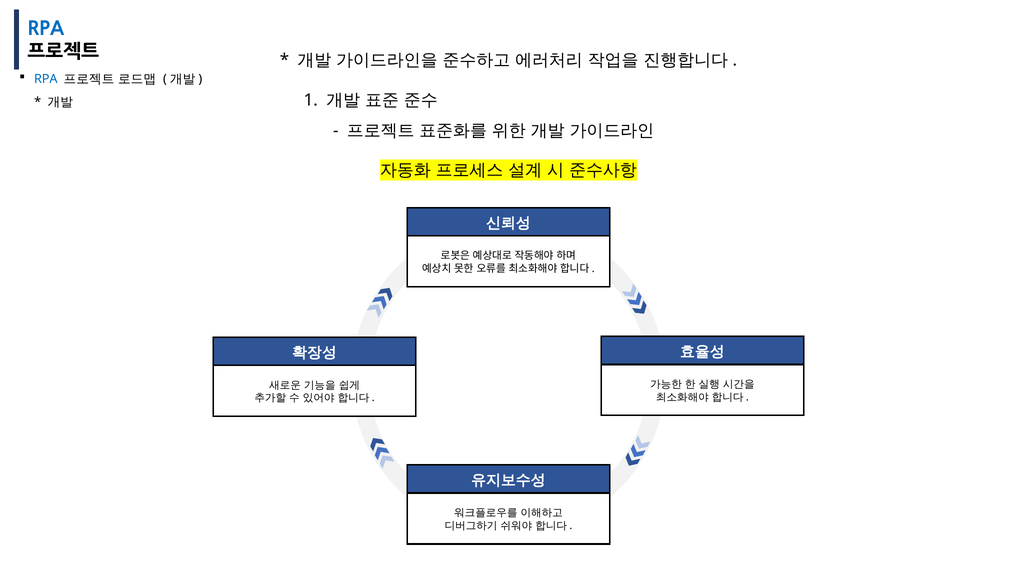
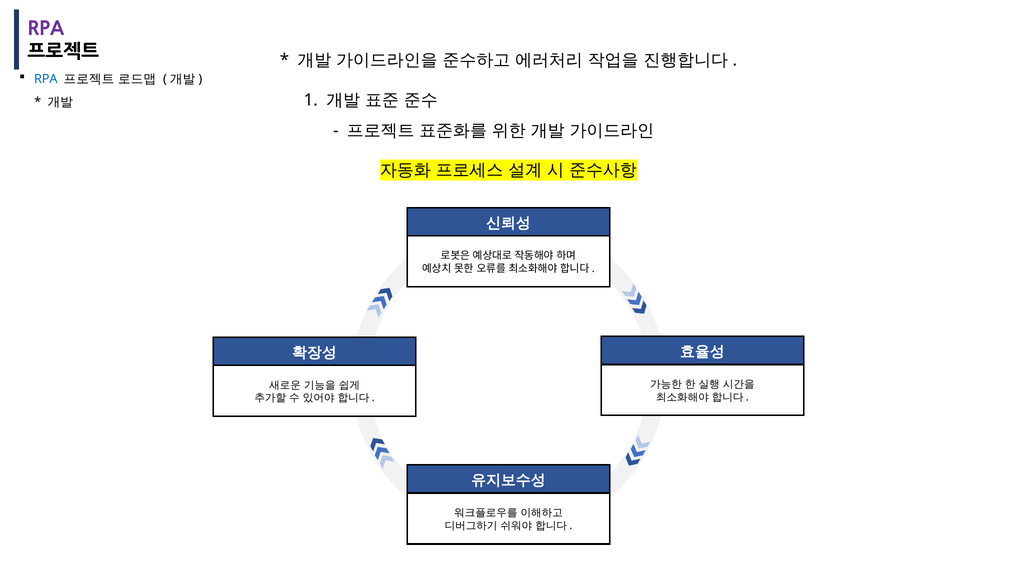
RPA colour: blue -> purple (46, 29)
